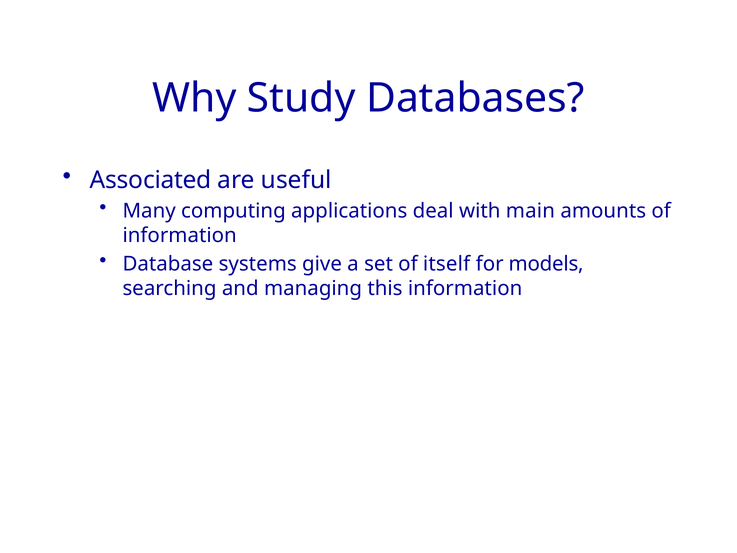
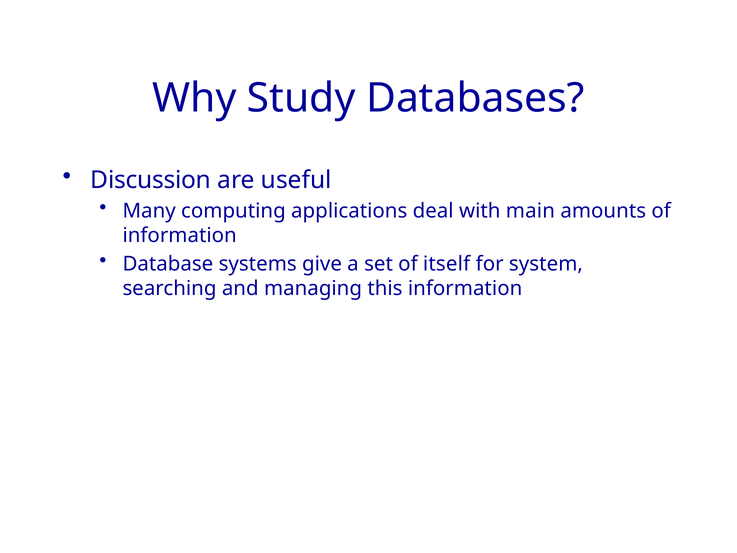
Associated: Associated -> Discussion (151, 180)
models: models -> system (546, 264)
